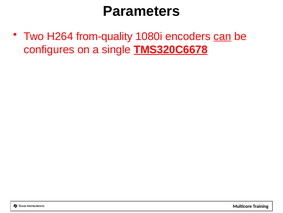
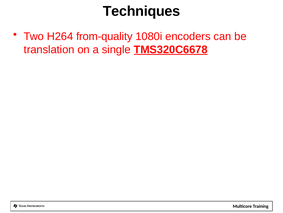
Parameters: Parameters -> Techniques (142, 11)
can underline: present -> none (222, 36)
configures: configures -> translation (49, 49)
